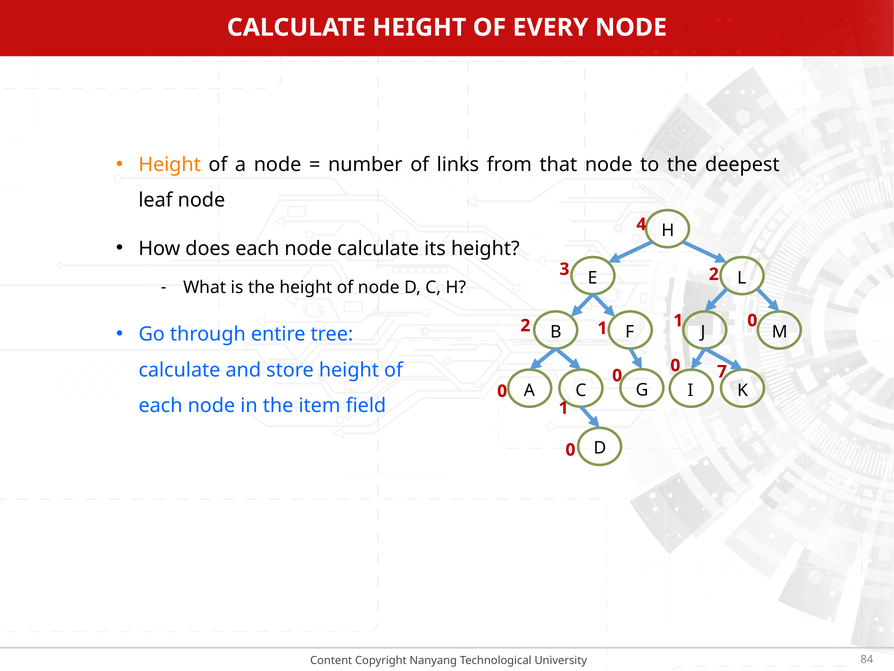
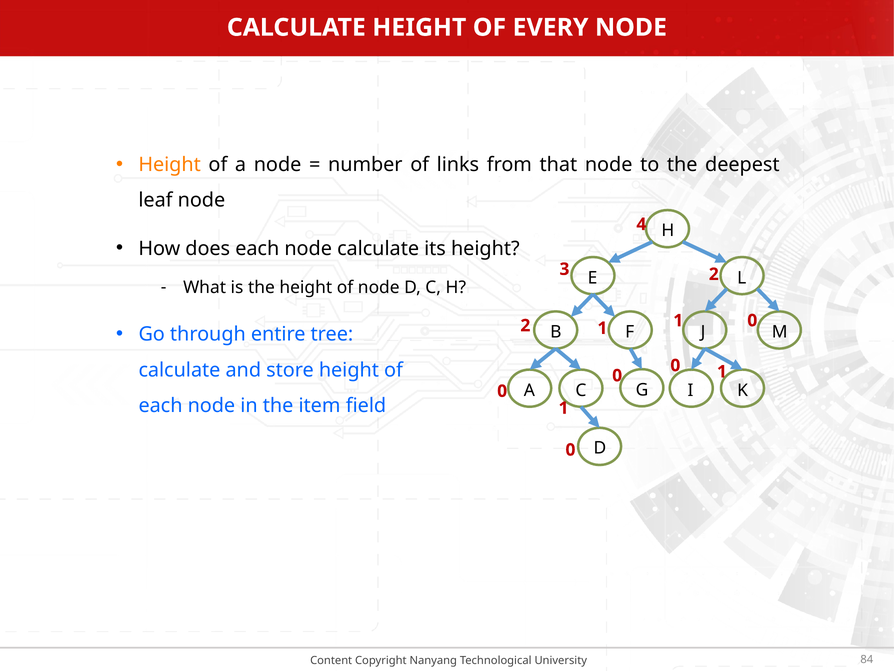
7: 7 -> 1 (722, 371)
